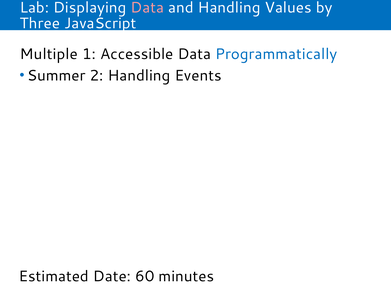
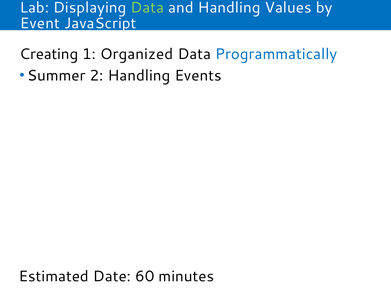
Data colour: pink -> light green (147, 8)
Three: Three -> Event (40, 23)
Multiple: Multiple -> Creating (49, 54)
Accessible: Accessible -> Organized (137, 54)
